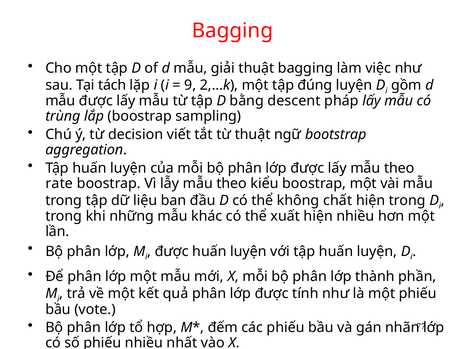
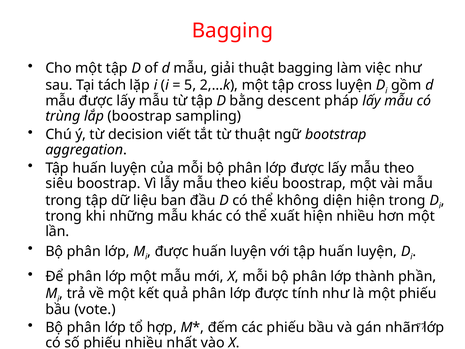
9: 9 -> 5 (190, 85)
đúng: đúng -> cross (315, 85)
rate: rate -> siêu (59, 183)
chất: chất -> diện (338, 200)
